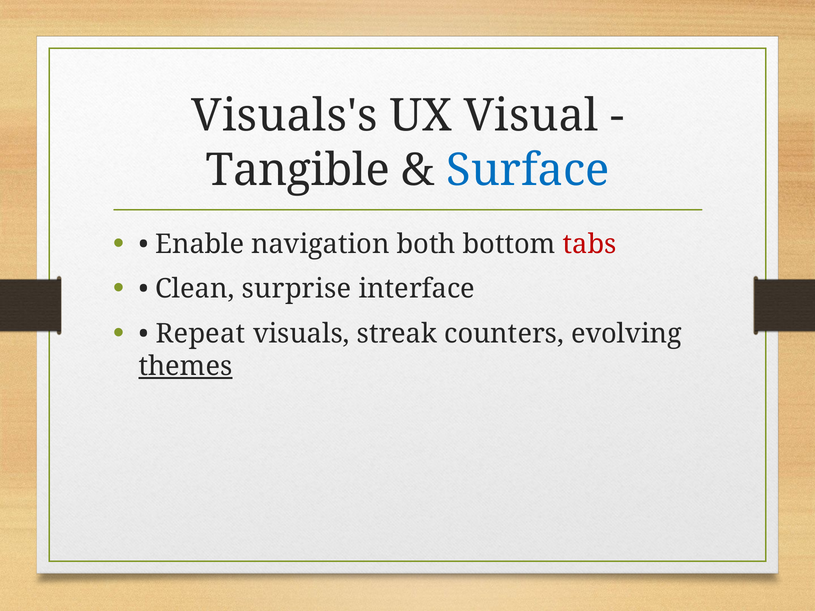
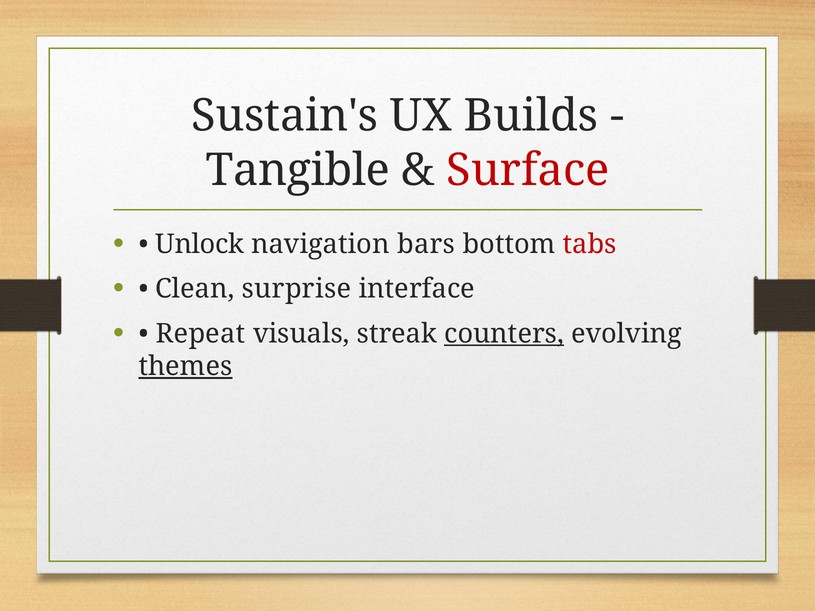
Visuals's: Visuals's -> Sustain's (285, 116)
Visual: Visual -> Builds (531, 116)
Surface colour: blue -> red (528, 170)
Enable: Enable -> Unlock (200, 244)
both: both -> bars (426, 244)
counters underline: none -> present (504, 334)
